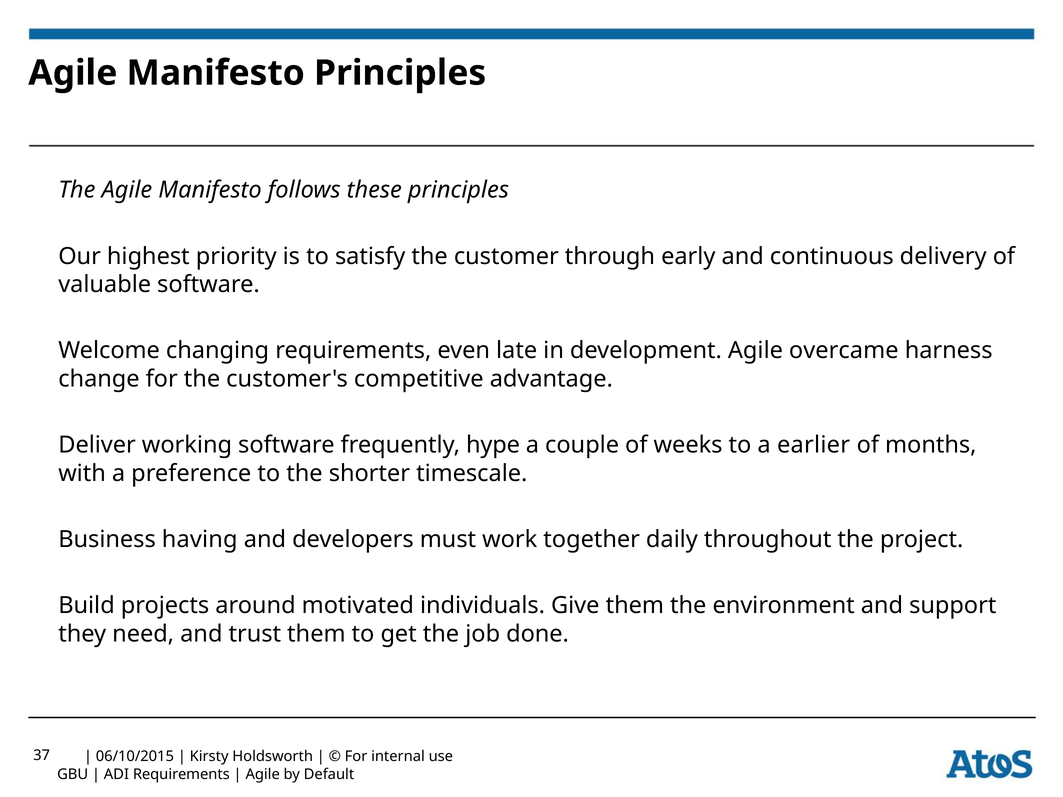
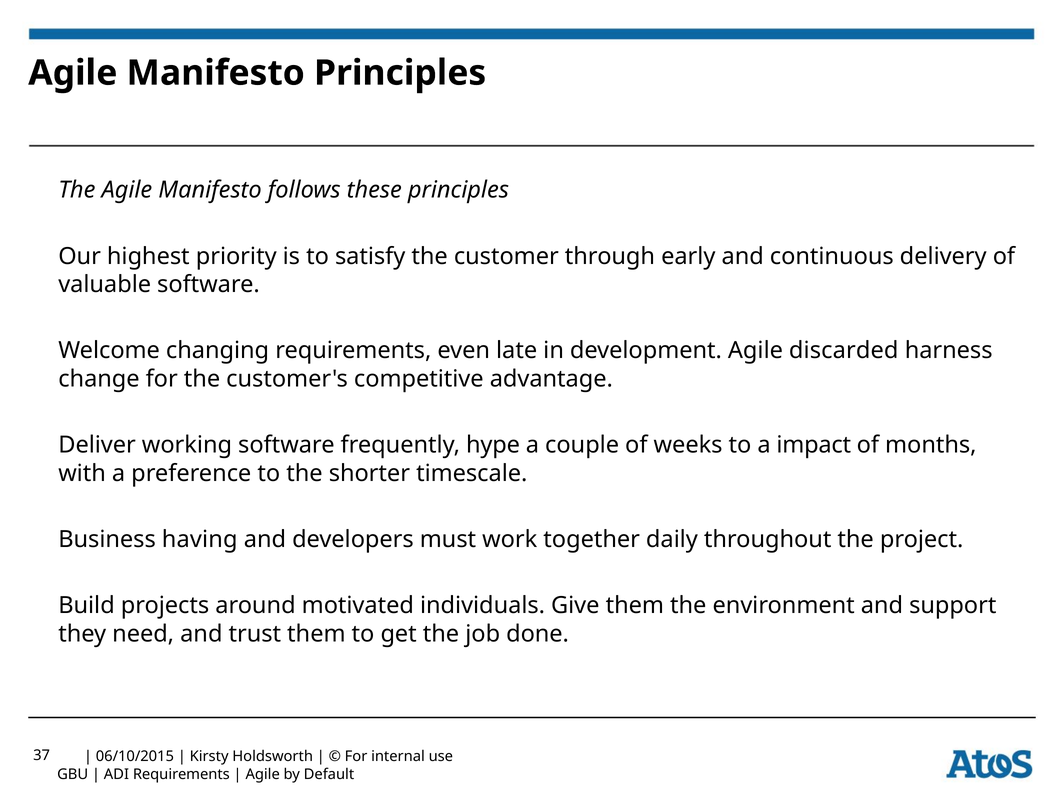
overcame: overcame -> discarded (844, 351)
earlier: earlier -> impact (814, 445)
